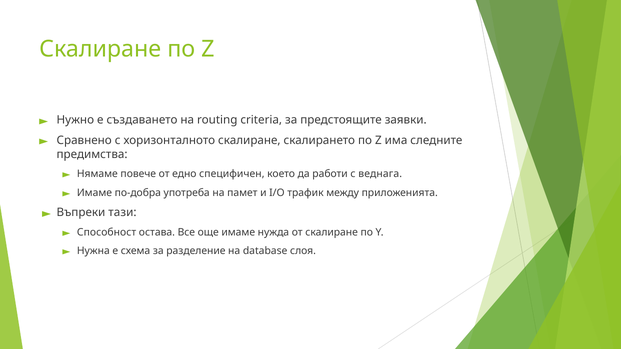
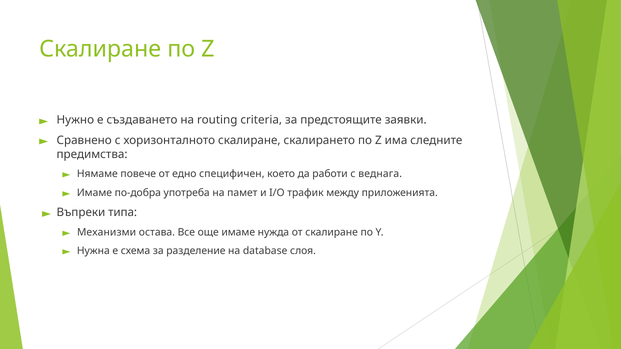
тази: тази -> типа (123, 213)
Способност: Способност -> Механизми (107, 232)
